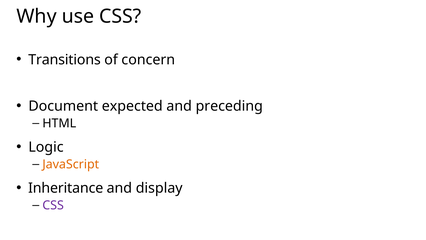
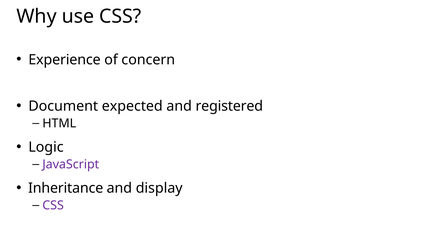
Transitions: Transitions -> Experience (65, 60)
preceding: preceding -> registered (229, 106)
JavaScript colour: orange -> purple (71, 164)
